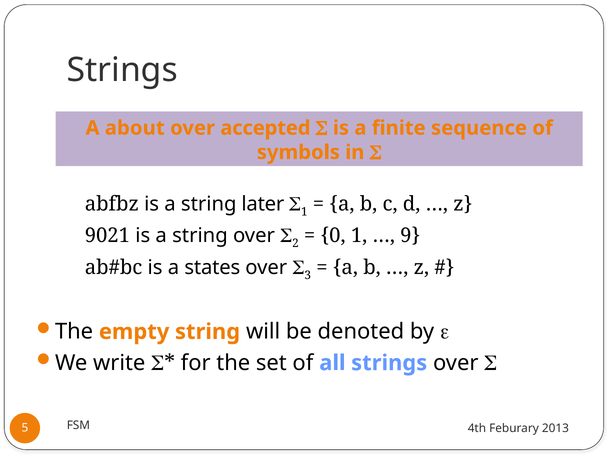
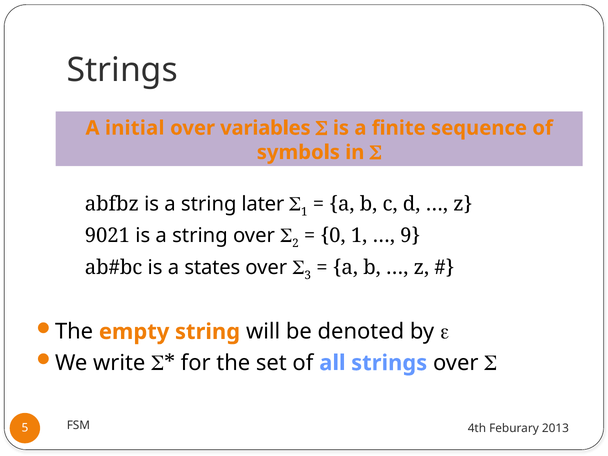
about: about -> initial (135, 128)
accepted: accepted -> variables (265, 128)
